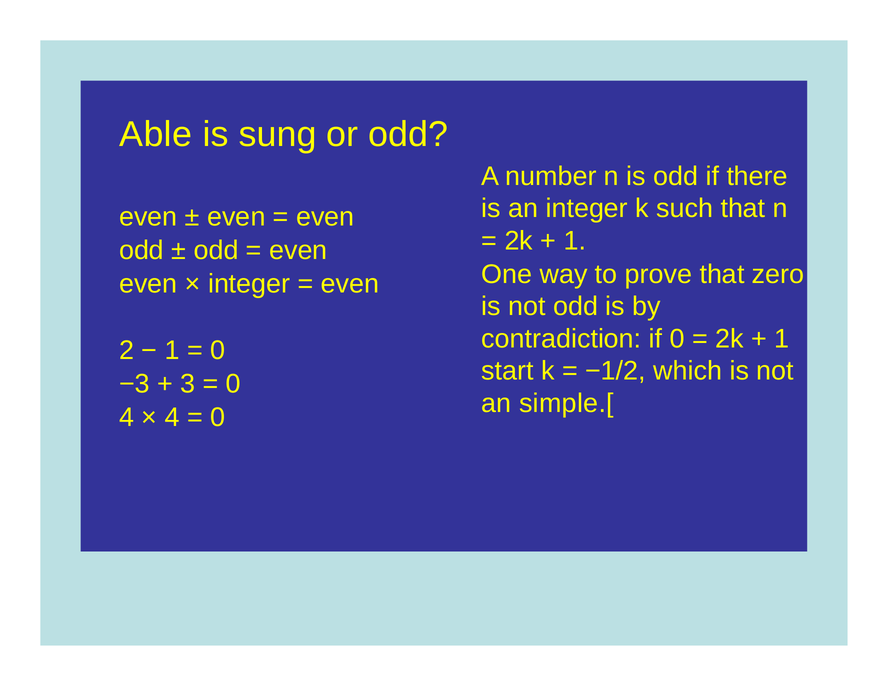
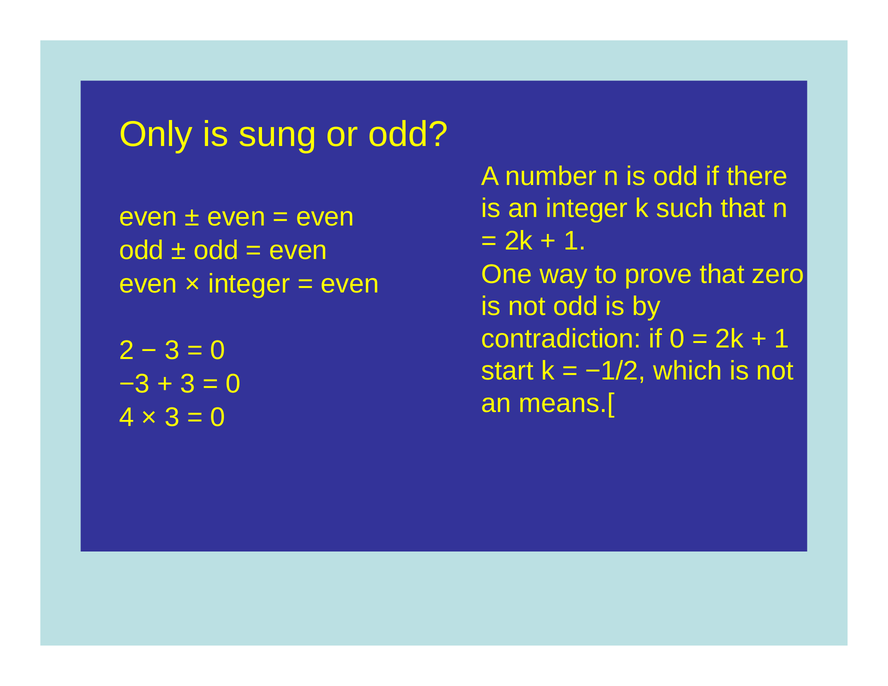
Able: Able -> Only (156, 135)
1: 1 -> 3 (172, 351)
simple.[: simple.[ -> means.[ (567, 403)
4: 4 -> 3 (172, 417)
